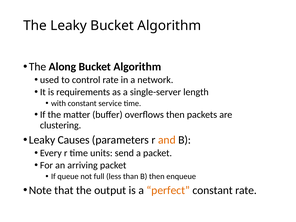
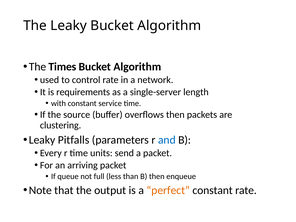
Along: Along -> Times (62, 67)
matter: matter -> source (77, 115)
Causes: Causes -> Pitfalls (74, 140)
and colour: orange -> blue (167, 140)
